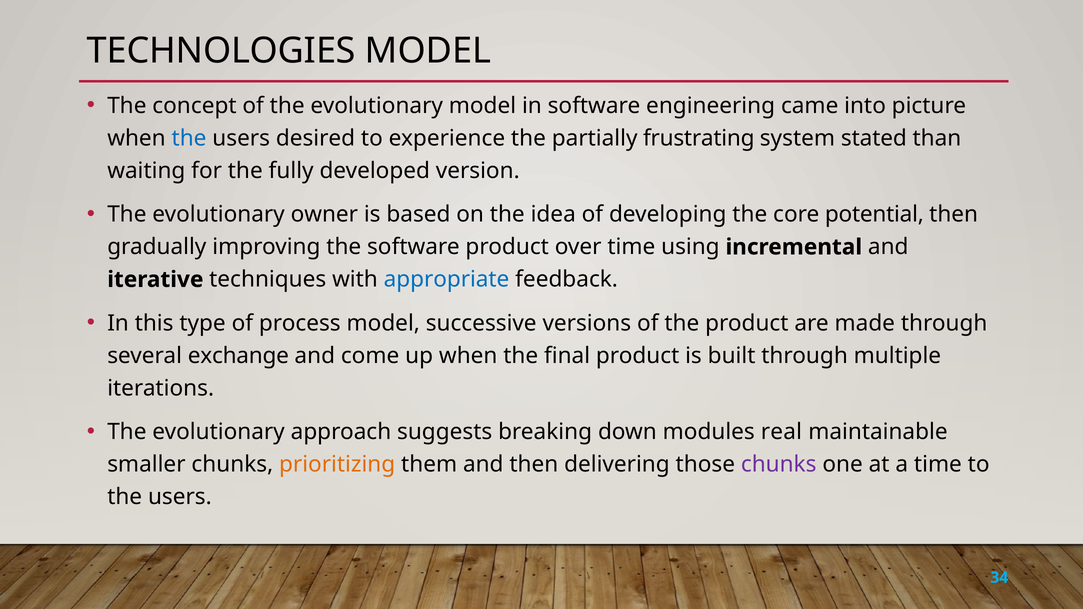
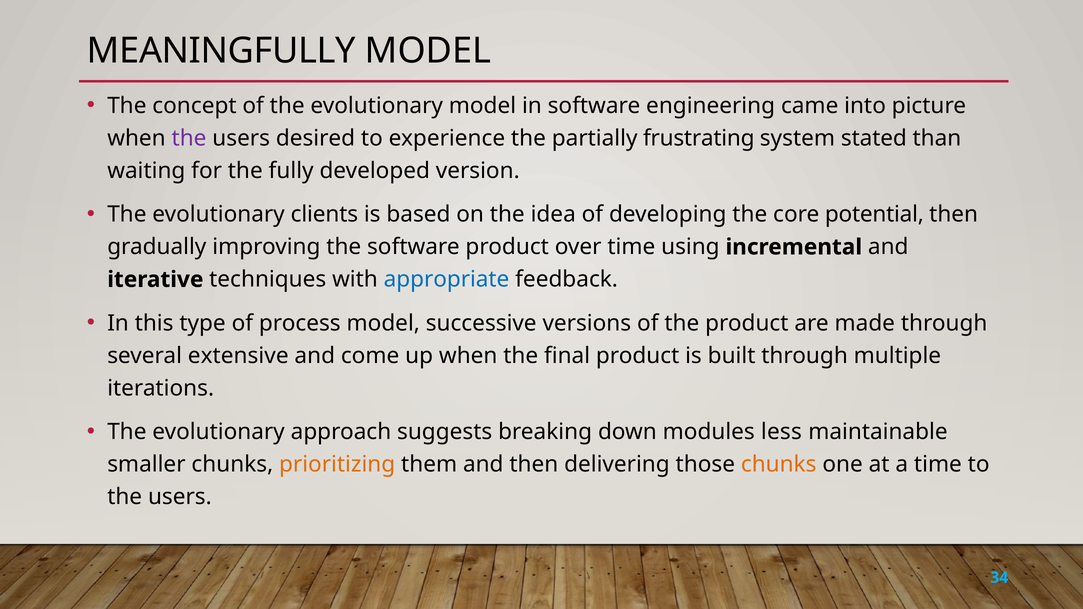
TECHNOLOGIES: TECHNOLOGIES -> MEANINGFULLY (221, 51)
the colour: blue -> purple (189, 138)
owner: owner -> clients (324, 215)
exchange: exchange -> extensive (238, 356)
real: real -> less (781, 432)
chunks colour: purple -> orange (779, 465)
